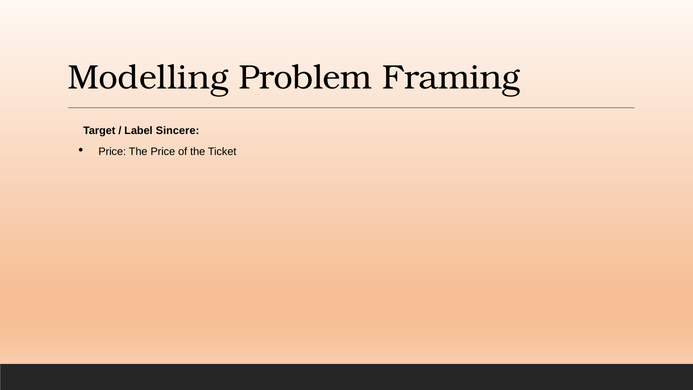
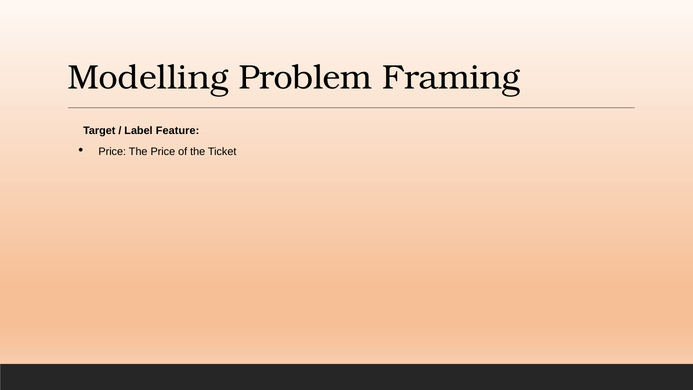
Sincere: Sincere -> Feature (178, 131)
